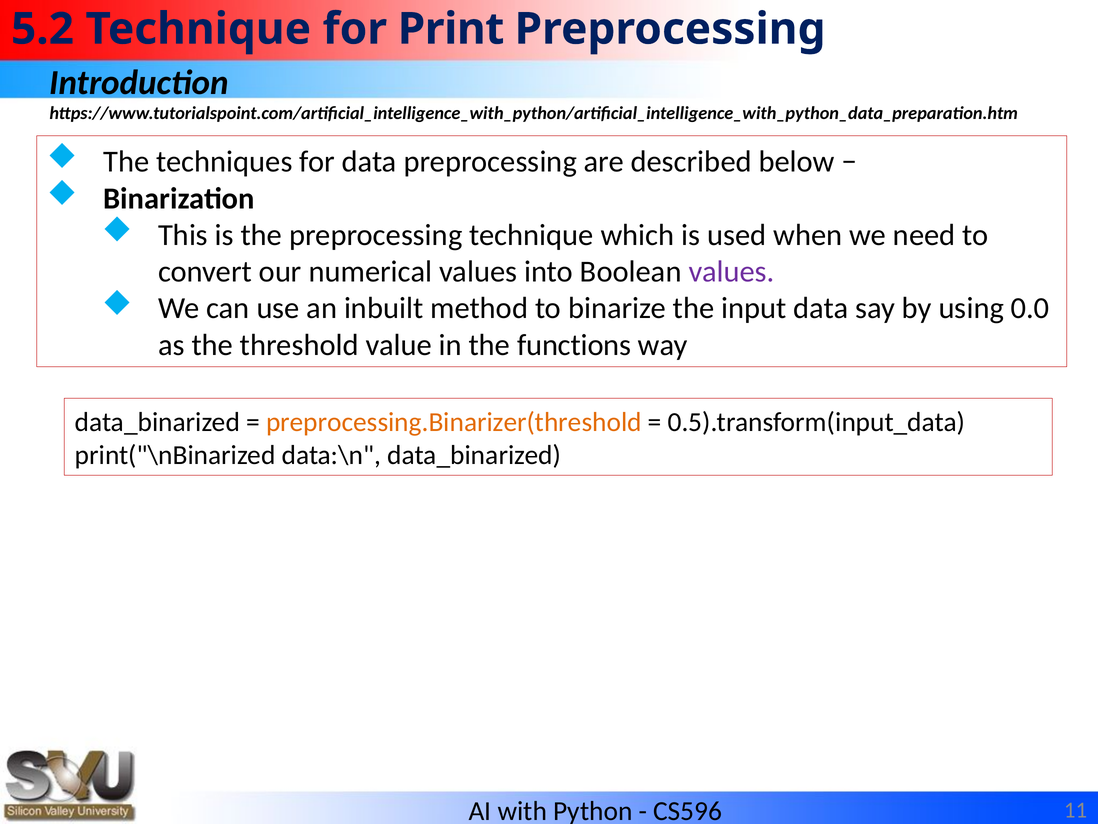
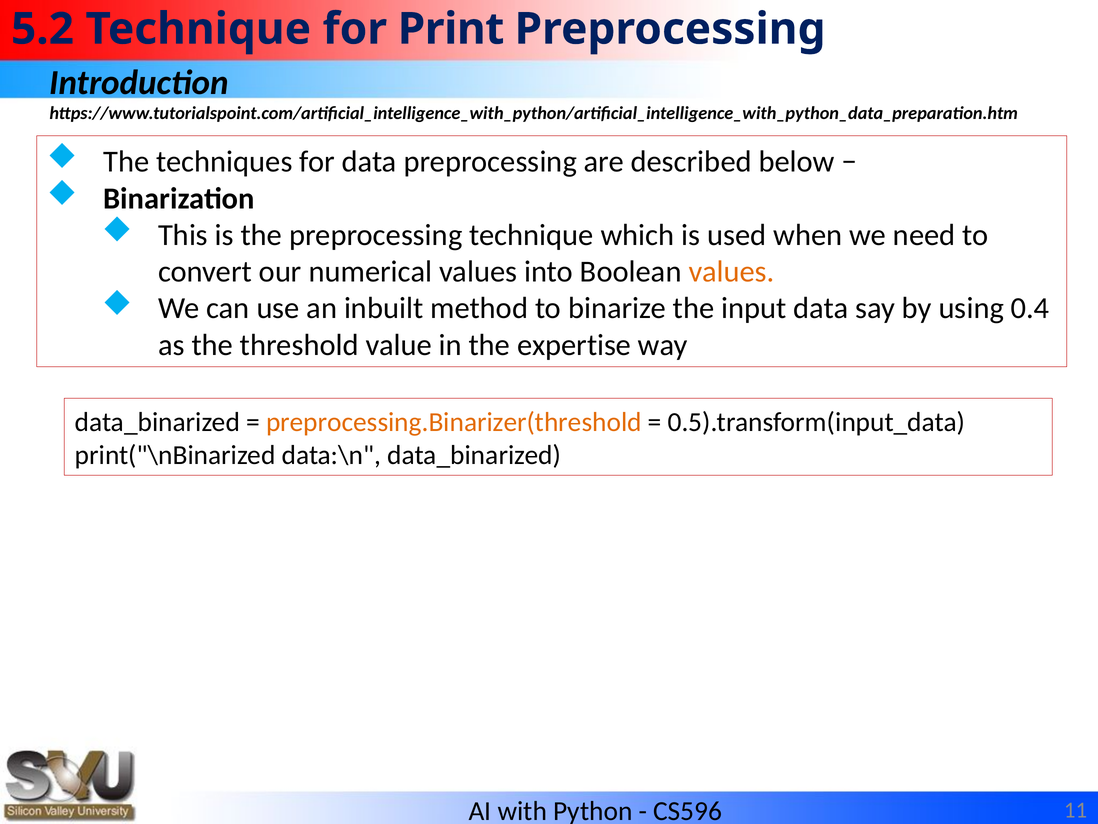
values colour: purple -> orange (732, 272)
0.0: 0.0 -> 0.4 (1030, 308)
functions: functions -> expertise (574, 345)
